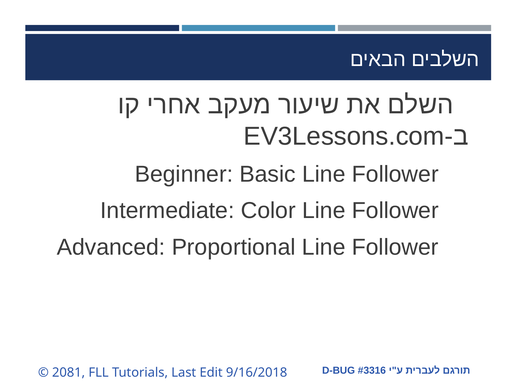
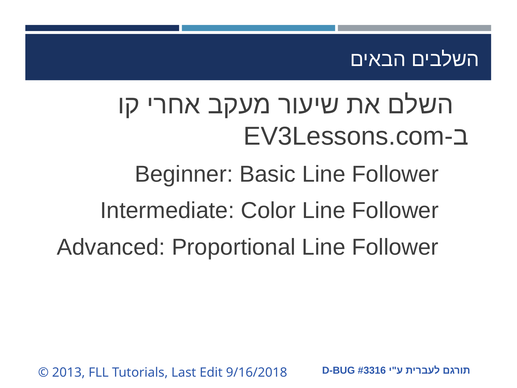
2081: 2081 -> 2013 (69, 372)
